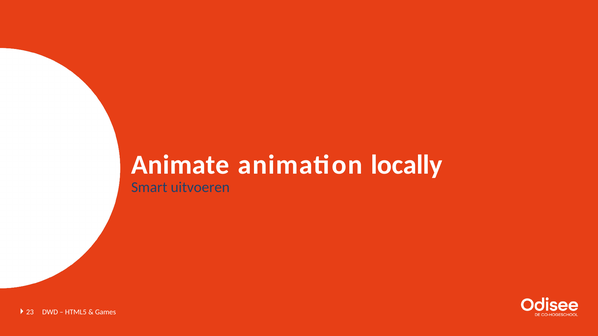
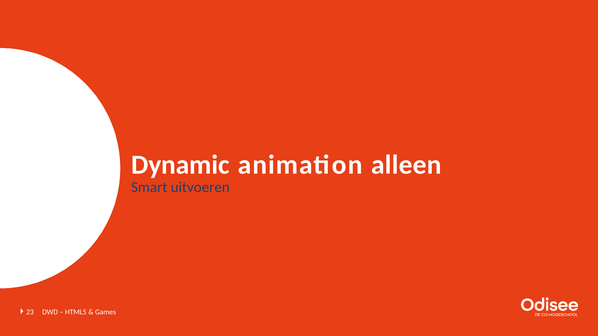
Animate: Animate -> Dynamic (180, 165)
locally: locally -> alleen (406, 165)
